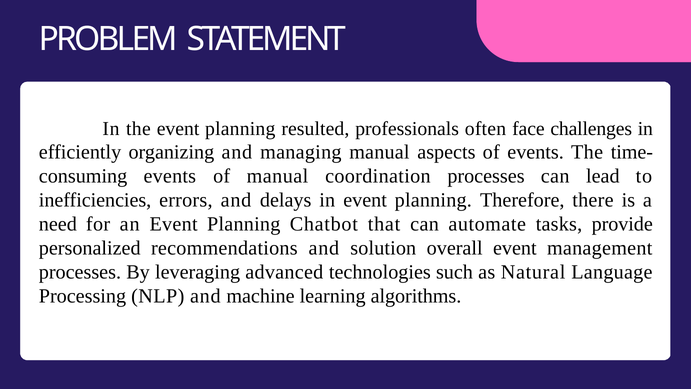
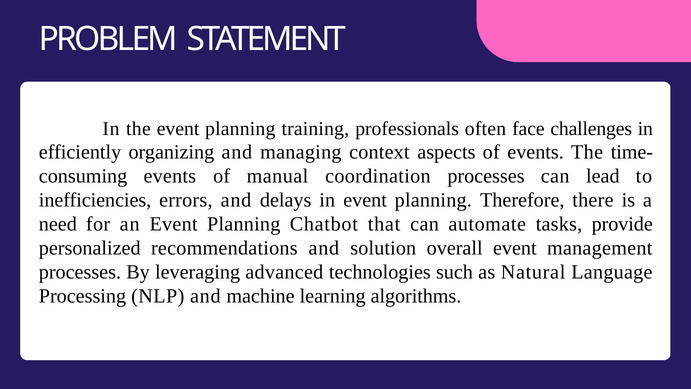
resulted: resulted -> training (315, 128)
managing manual: manual -> context (379, 152)
